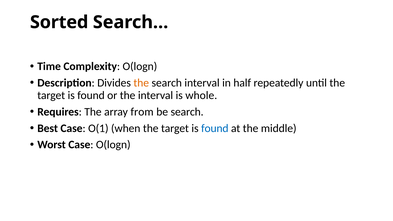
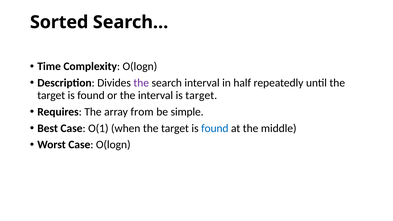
the colour: orange -> purple (141, 83)
is whole: whole -> target (201, 95)
be search: search -> simple (187, 112)
